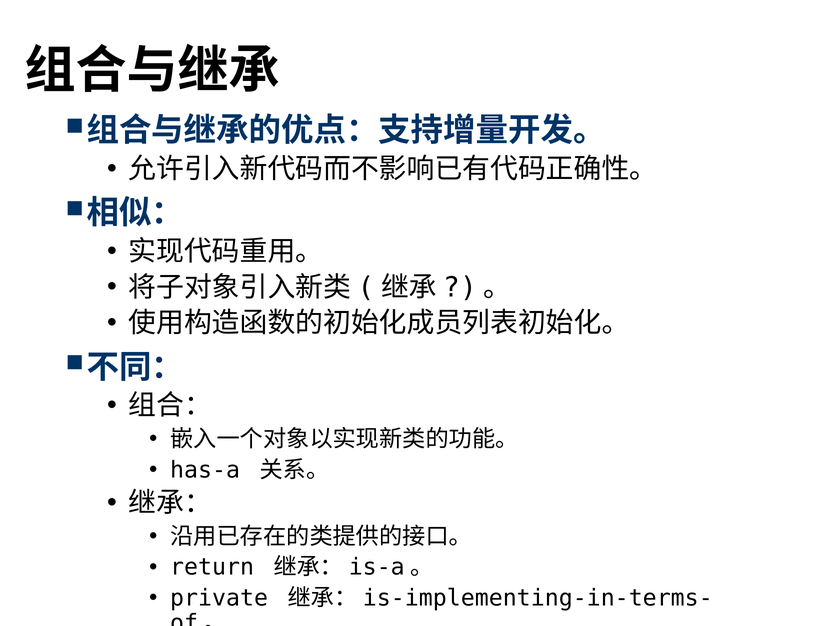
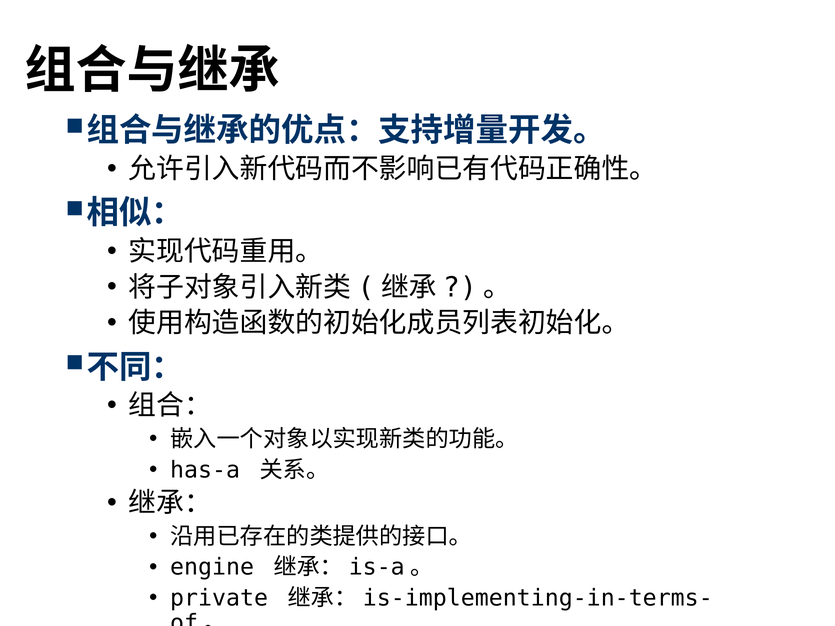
return: return -> engine (212, 568)
